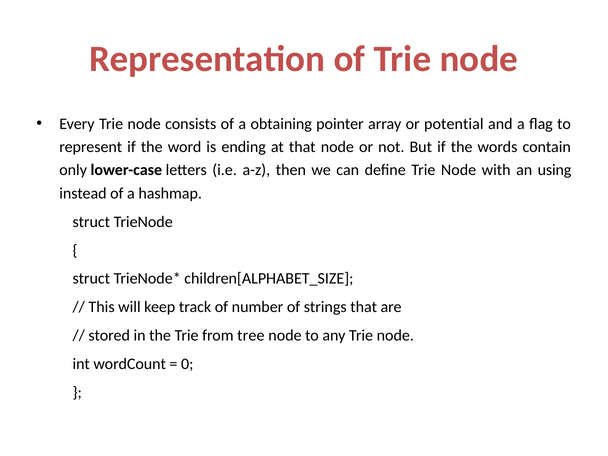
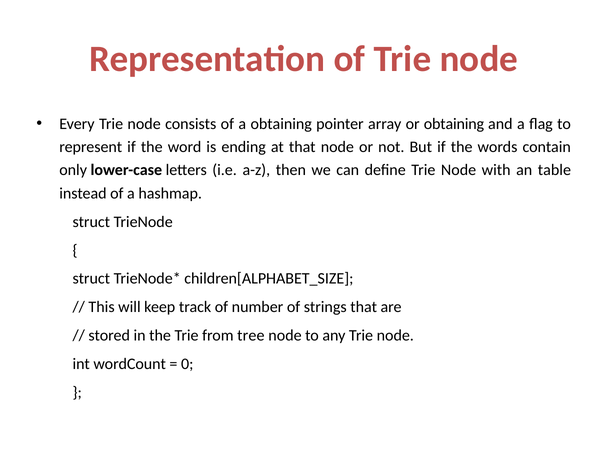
or potential: potential -> obtaining (454, 124)
using: using -> table (554, 170)
